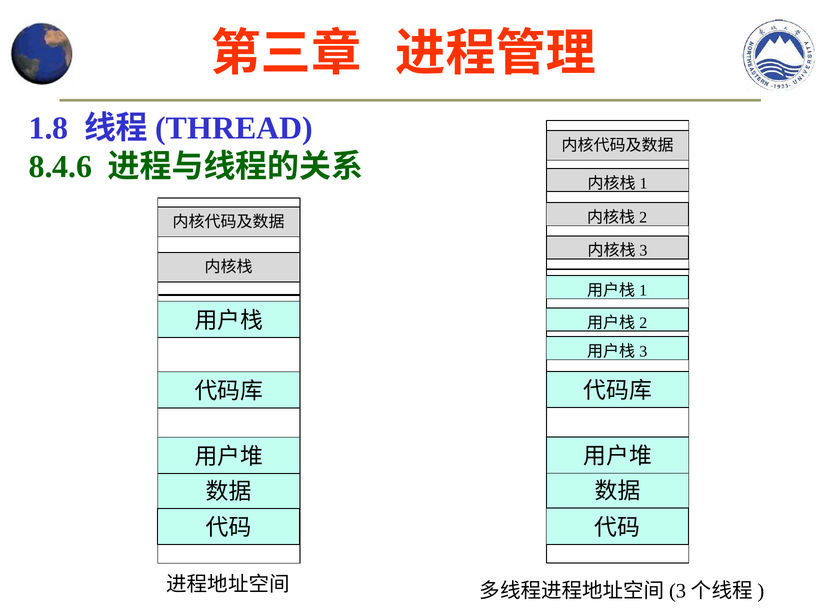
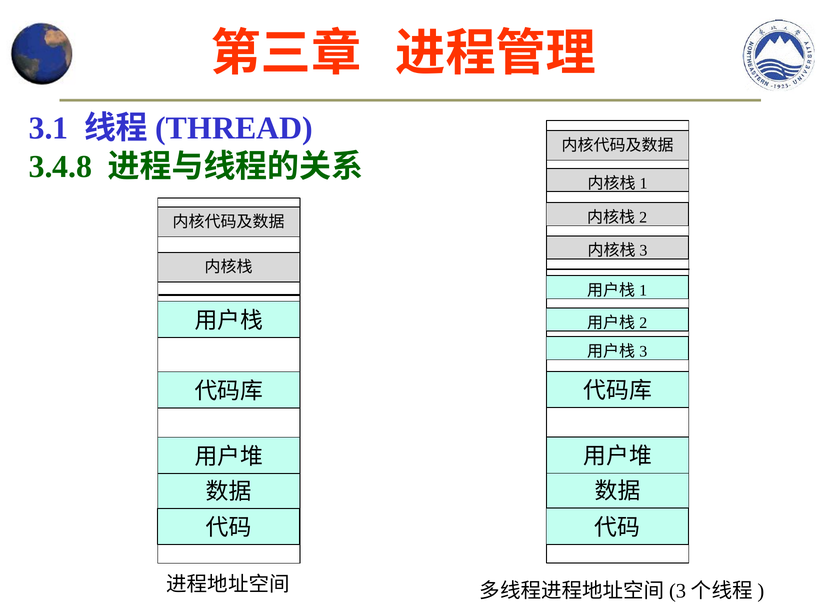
1.8: 1.8 -> 3.1 (49, 128)
8.4.6: 8.4.6 -> 3.4.8 (60, 167)
